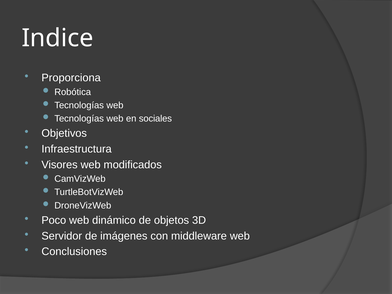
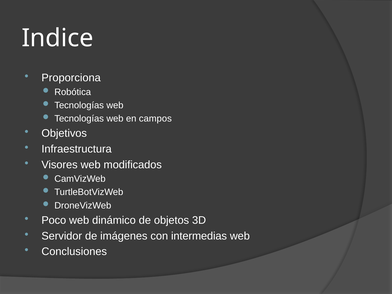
sociales: sociales -> campos (155, 119)
middleware: middleware -> intermedias (199, 236)
